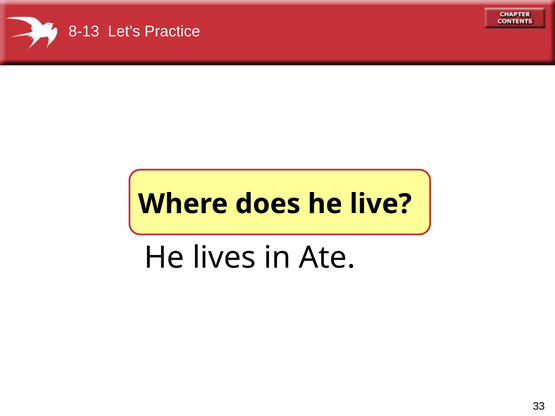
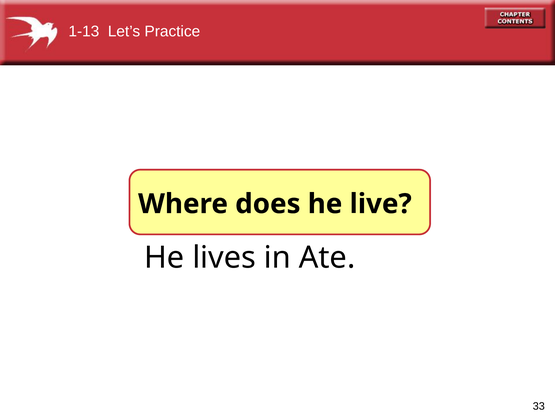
8-13: 8-13 -> 1-13 (84, 32)
